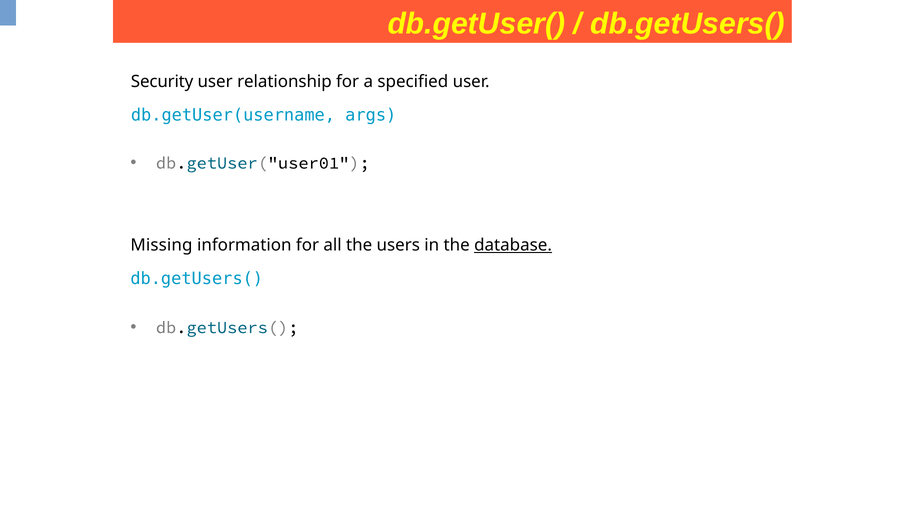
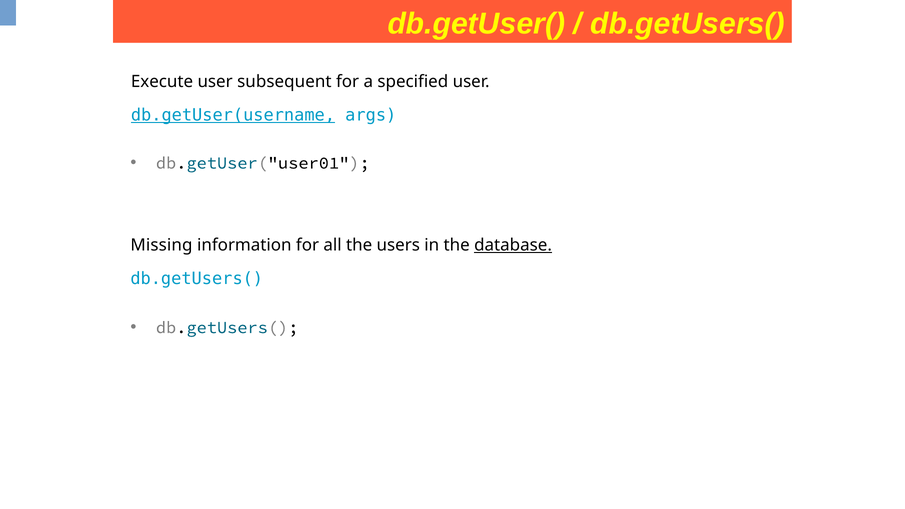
Security: Security -> Execute (162, 82)
relationship: relationship -> subsequent (284, 82)
db.getUser(username underline: none -> present (233, 115)
